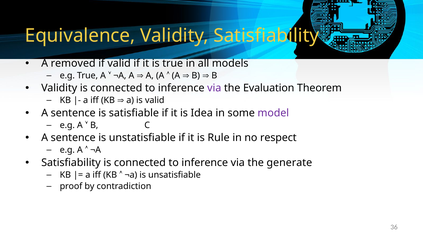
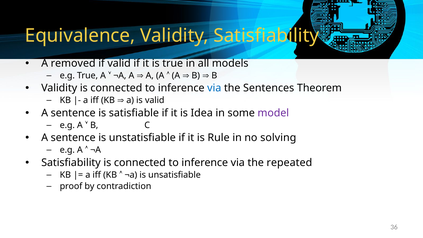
via colour: purple -> blue (214, 88)
Evaluation: Evaluation -> Sentences (269, 88)
respect: respect -> solving (278, 138)
generate: generate -> repeated (289, 163)
